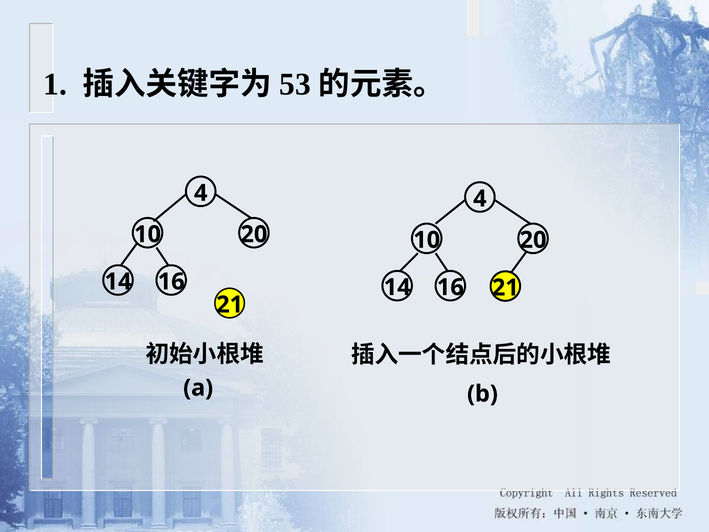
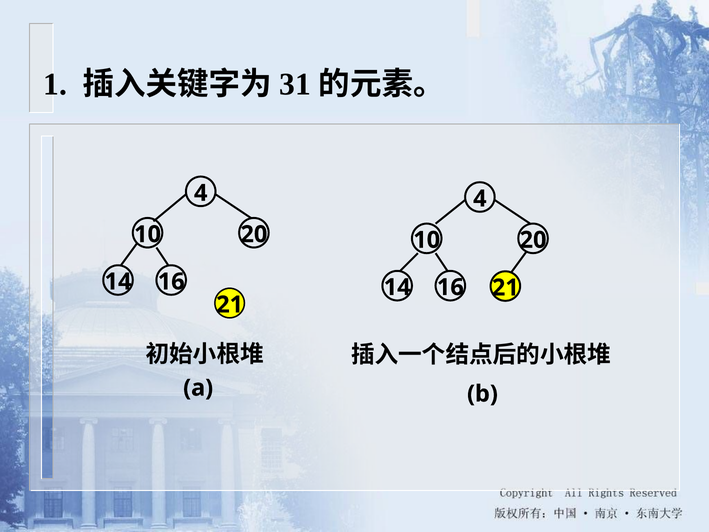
53: 53 -> 31 (295, 84)
